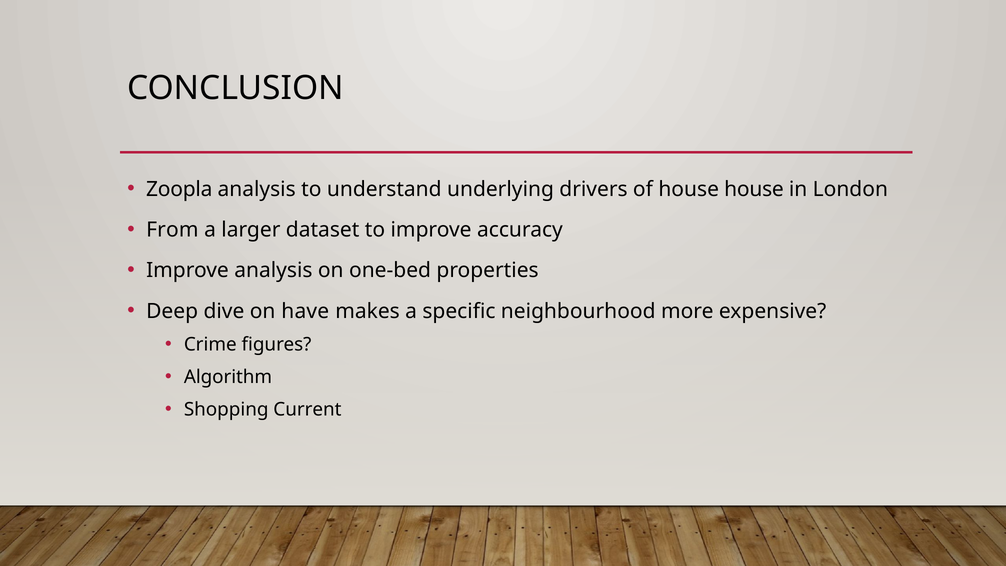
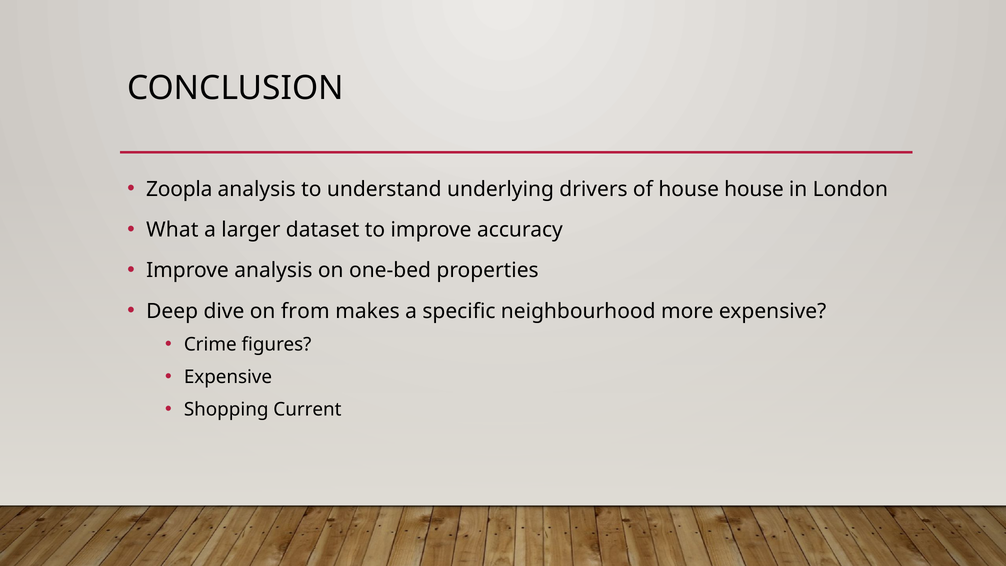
From: From -> What (172, 230)
have: have -> from (305, 311)
Algorithm: Algorithm -> Expensive (228, 377)
